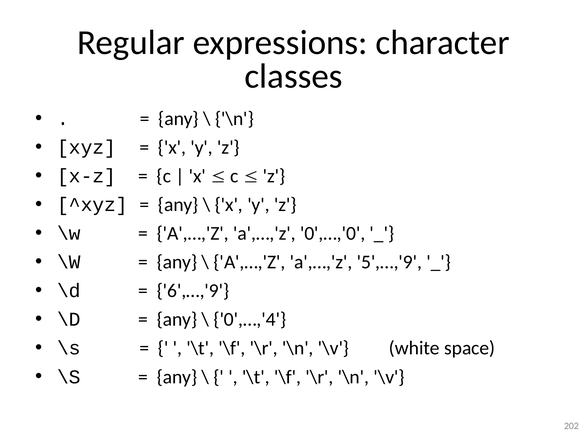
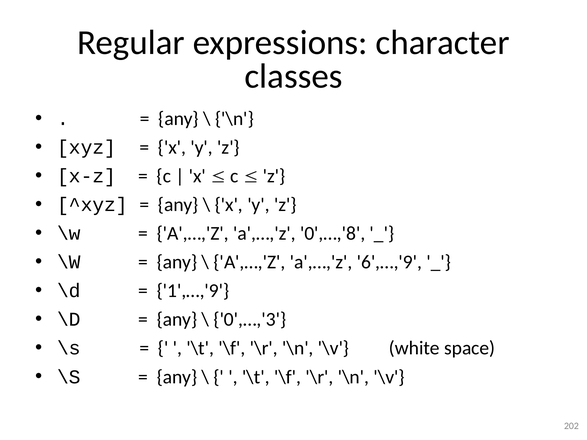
0',…,'0: 0',…,'0 -> 0',…,'8 (333, 234)
5',…,'9: 5',…,'9 -> 6',…,'9 (389, 262)
6',…,'9: 6',…,'9 -> 1',…,'9 (193, 291)
0',…,'4: 0',…,'4 -> 0',…,'3 (250, 320)
